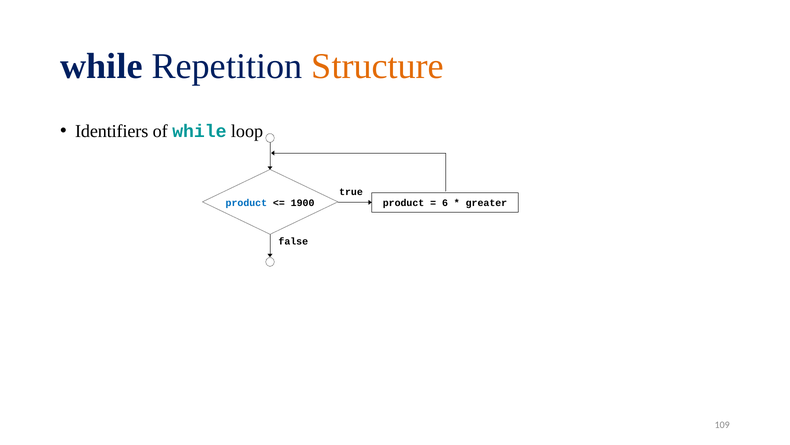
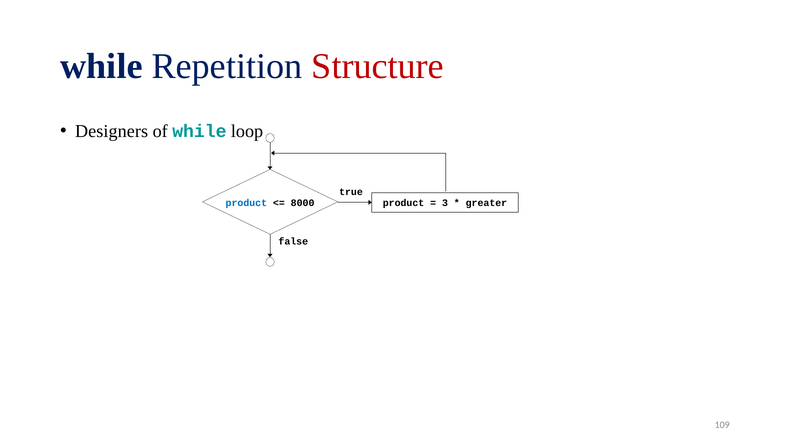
Structure colour: orange -> red (378, 66)
Identifiers: Identifiers -> Designers (112, 131)
1900: 1900 -> 8000 (303, 203)
6: 6 -> 3 (445, 203)
